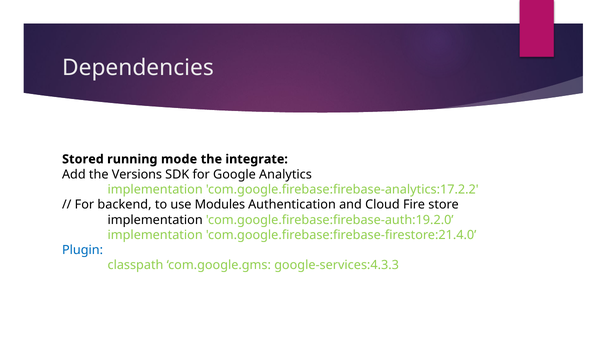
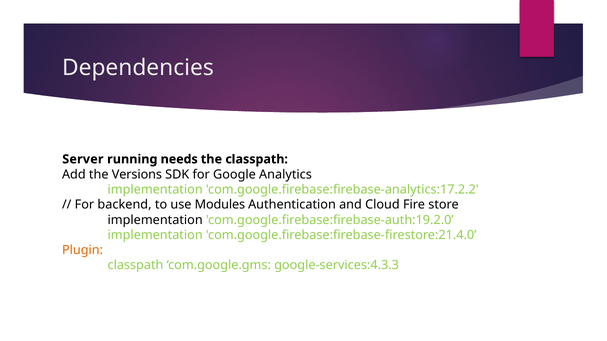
Stored: Stored -> Server (83, 159)
mode: mode -> needs (179, 159)
the integrate: integrate -> classpath (257, 159)
Plugin colour: blue -> orange (83, 250)
